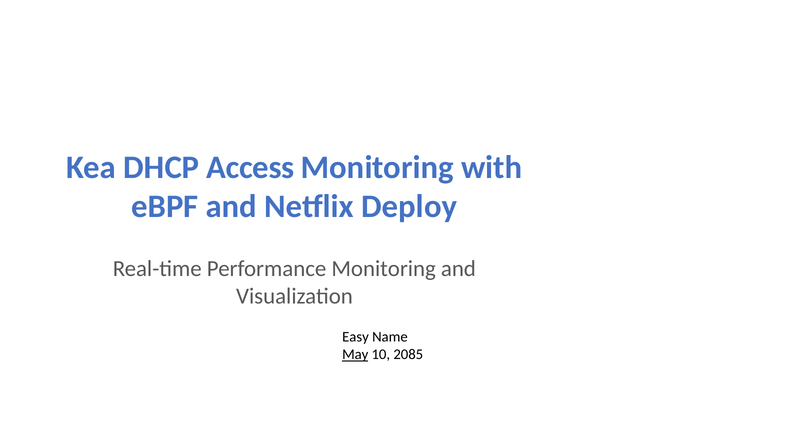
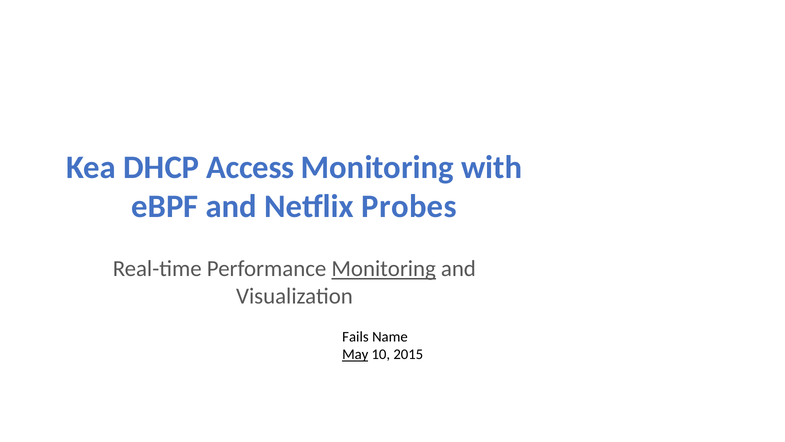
Deploy: Deploy -> Probes (409, 206)
Monitoring underline: none -> present (384, 269)
Easy: Easy -> Fails (355, 337)
2085: 2085 -> 2015 (408, 354)
